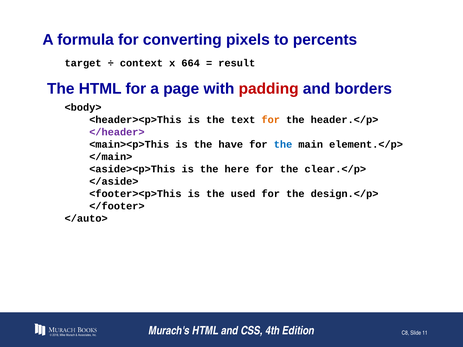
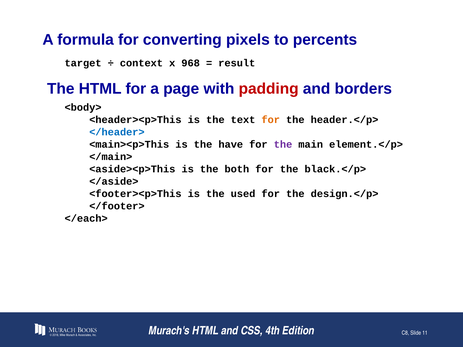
664: 664 -> 968 (191, 63)
</header> colour: purple -> blue (117, 132)
the colour: blue -> purple (283, 145)
here: here -> both (237, 169)
clear.</p>: clear.</p> -> black.</p> (335, 169)
</auto>: </auto> -> </each> (86, 219)
